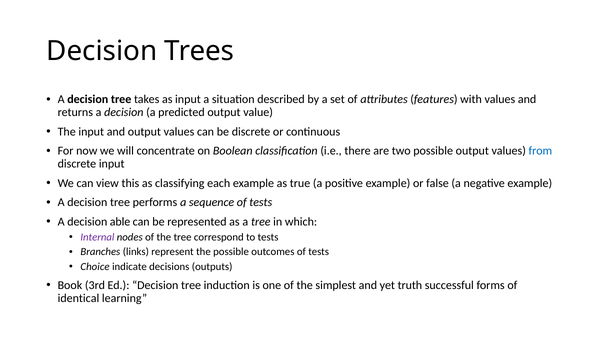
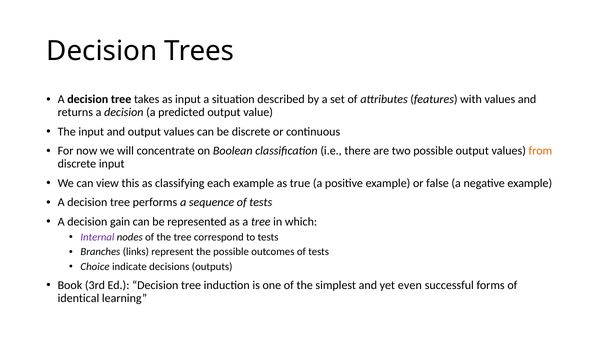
from colour: blue -> orange (540, 151)
able: able -> gain (120, 222)
truth: truth -> even (410, 286)
